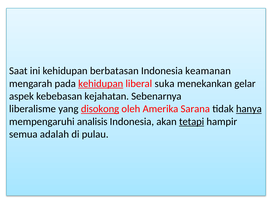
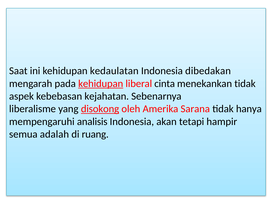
berbatasan: berbatasan -> kedaulatan (114, 71)
keamanan: keamanan -> dibedakan (208, 71)
suka: suka -> cinta (165, 84)
menekankan gelar: gelar -> tidak (245, 84)
hanya underline: present -> none (249, 109)
tetapi underline: present -> none (192, 122)
pulau: pulau -> ruang (95, 134)
